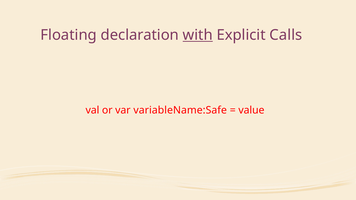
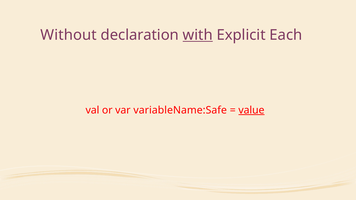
Floating: Floating -> Without (69, 35)
Calls: Calls -> Each (286, 35)
value underline: none -> present (251, 110)
